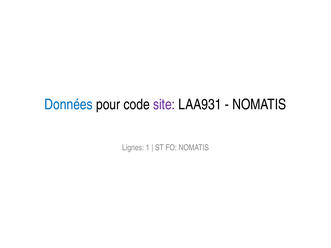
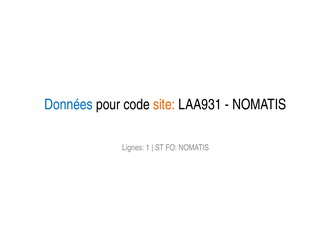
site colour: purple -> orange (164, 105)
